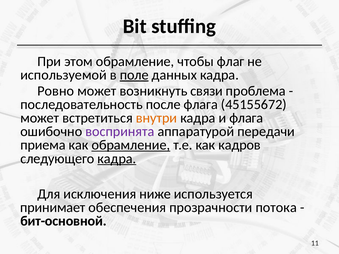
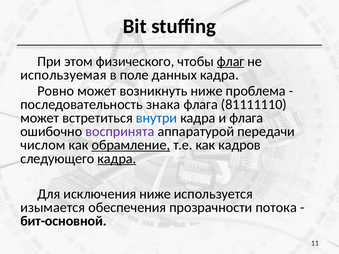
этом обрамление: обрамление -> физического (135, 61)
флаг underline: none -> present (231, 61)
используемой: используемой -> используемая (63, 75)
поле underline: present -> none (134, 75)
возникнуть связи: связи -> ниже (207, 91)
после: после -> знака (163, 105)
45155672: 45155672 -> 81111110 (254, 105)
внутри colour: orange -> blue (156, 118)
приема: приема -> числом (43, 145)
принимает: принимает -> изымается (53, 208)
